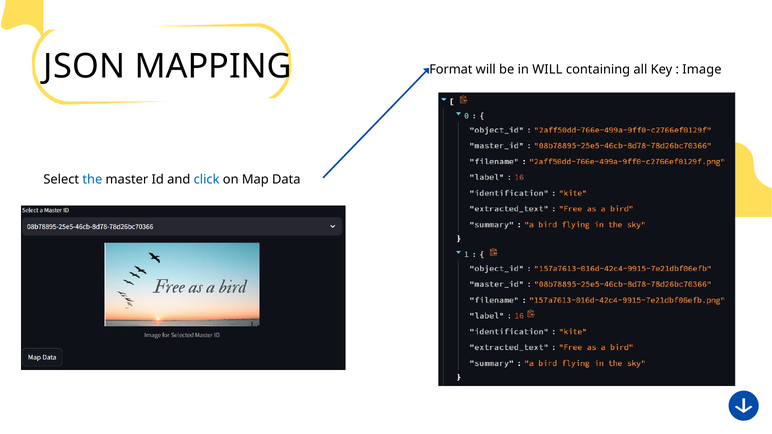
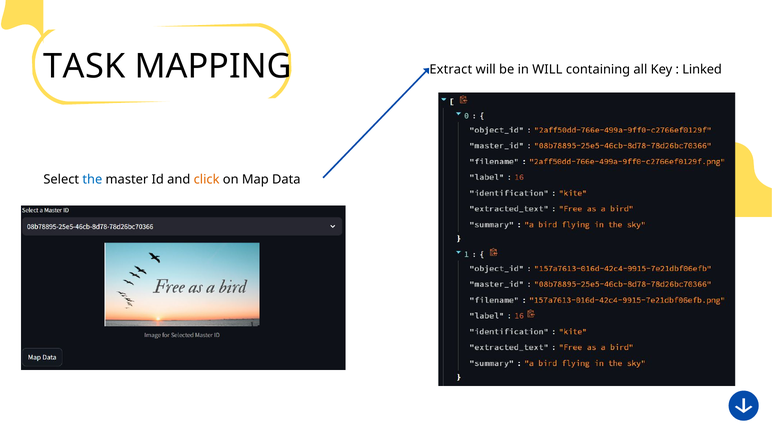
JSON: JSON -> TASK (84, 66)
Format: Format -> Extract (451, 70)
Image: Image -> Linked (702, 70)
click colour: blue -> orange (207, 180)
